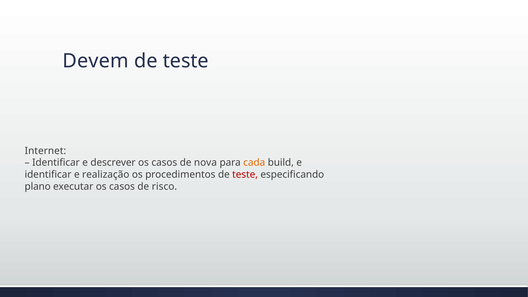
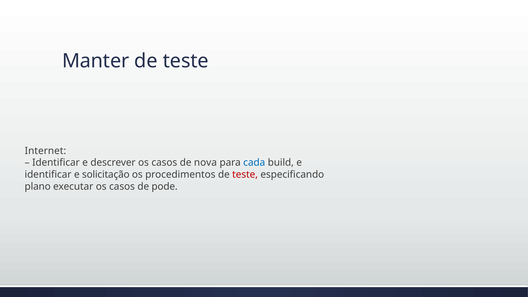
Devem: Devem -> Manter (96, 61)
cada colour: orange -> blue (254, 163)
realização: realização -> solicitação (106, 175)
risco: risco -> pode (165, 186)
